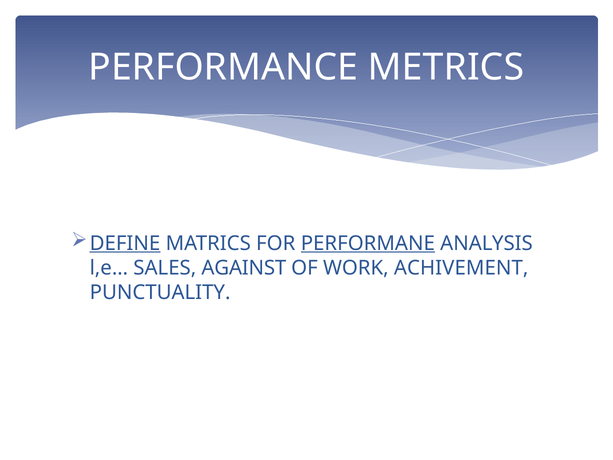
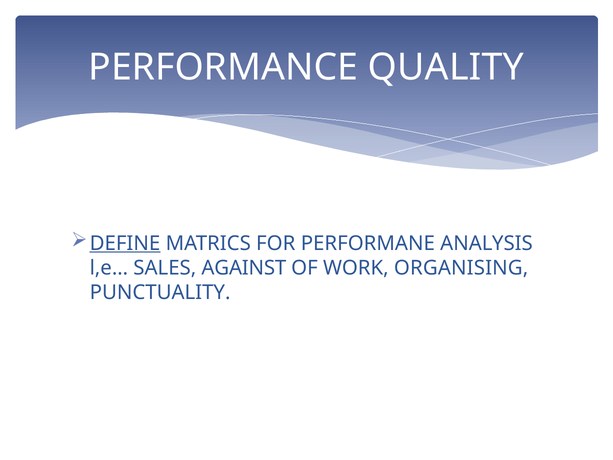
METRICS: METRICS -> QUALITY (446, 67)
PERFORMANE underline: present -> none (368, 243)
ACHIVEMENT: ACHIVEMENT -> ORGANISING (461, 268)
